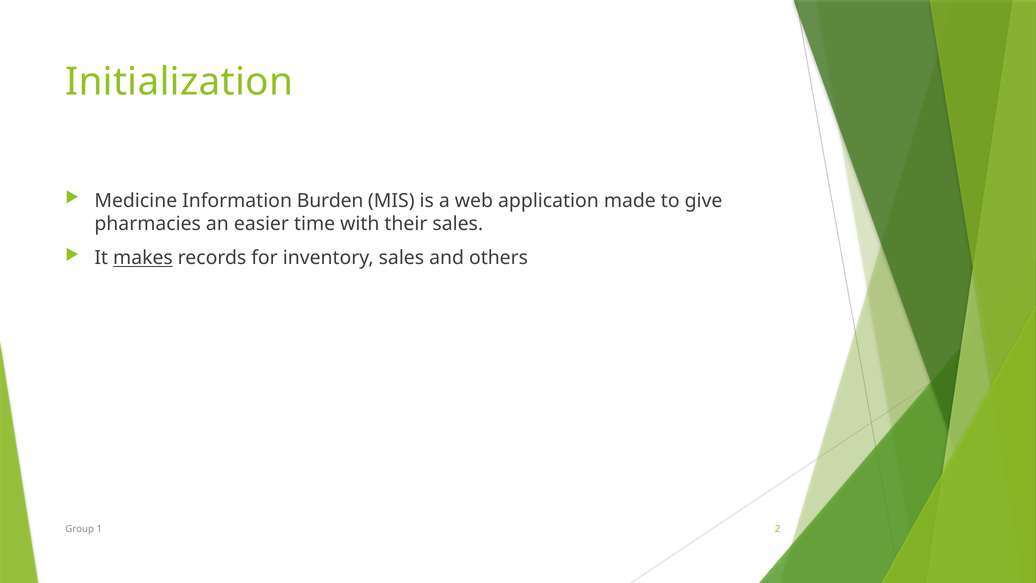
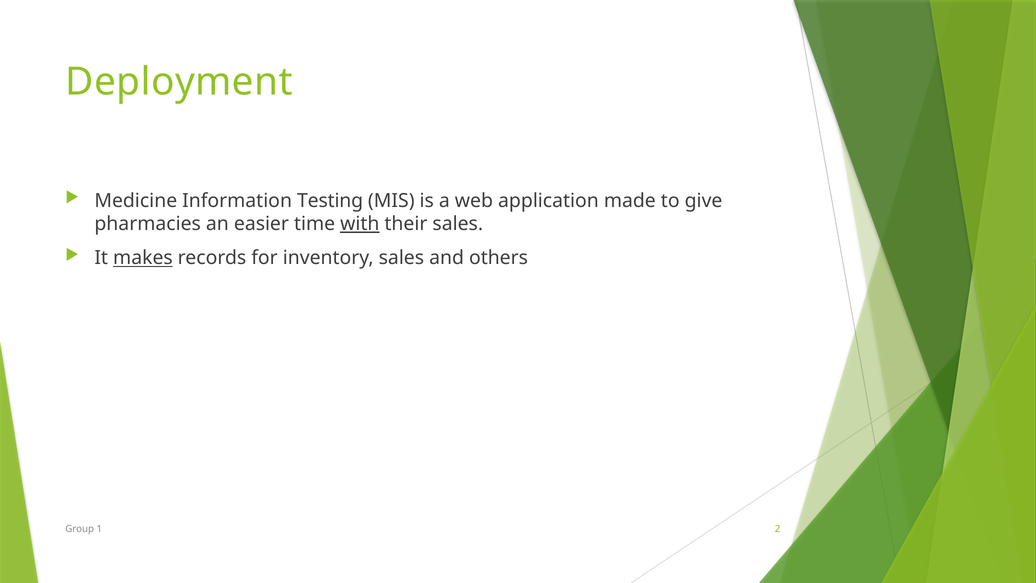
Initialization: Initialization -> Deployment (179, 82)
Burden: Burden -> Testing (330, 201)
with underline: none -> present (360, 224)
